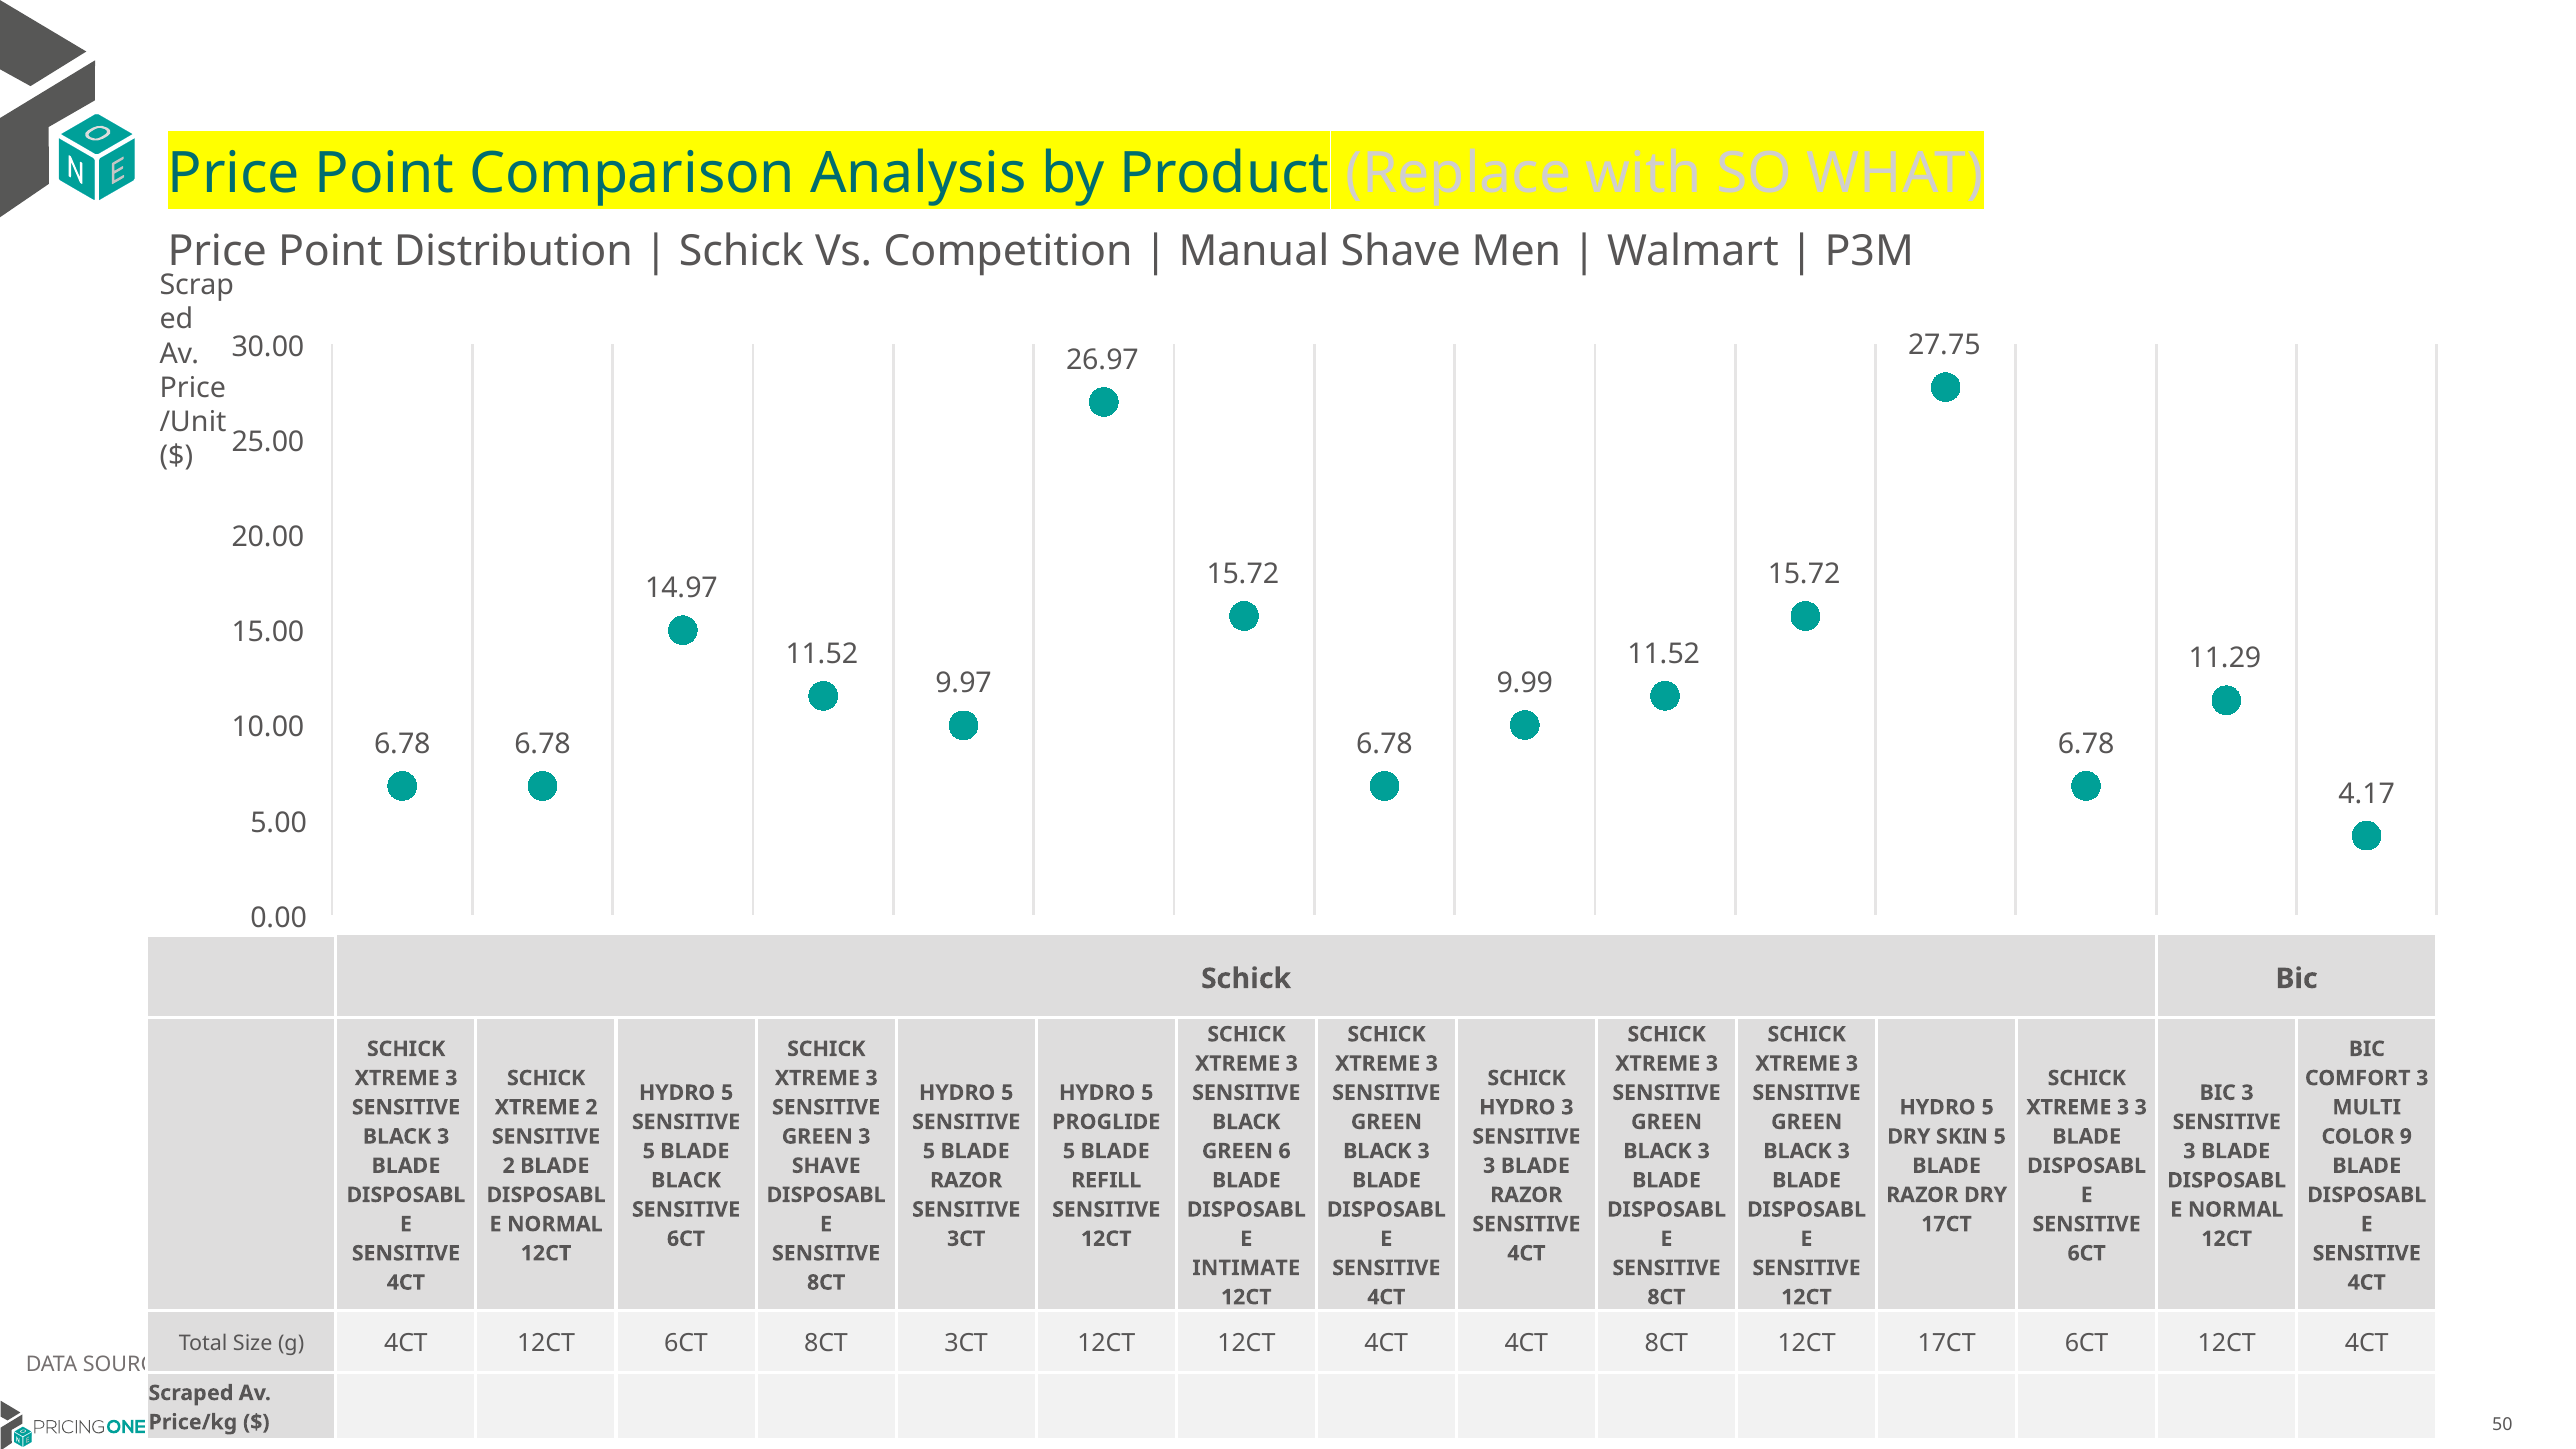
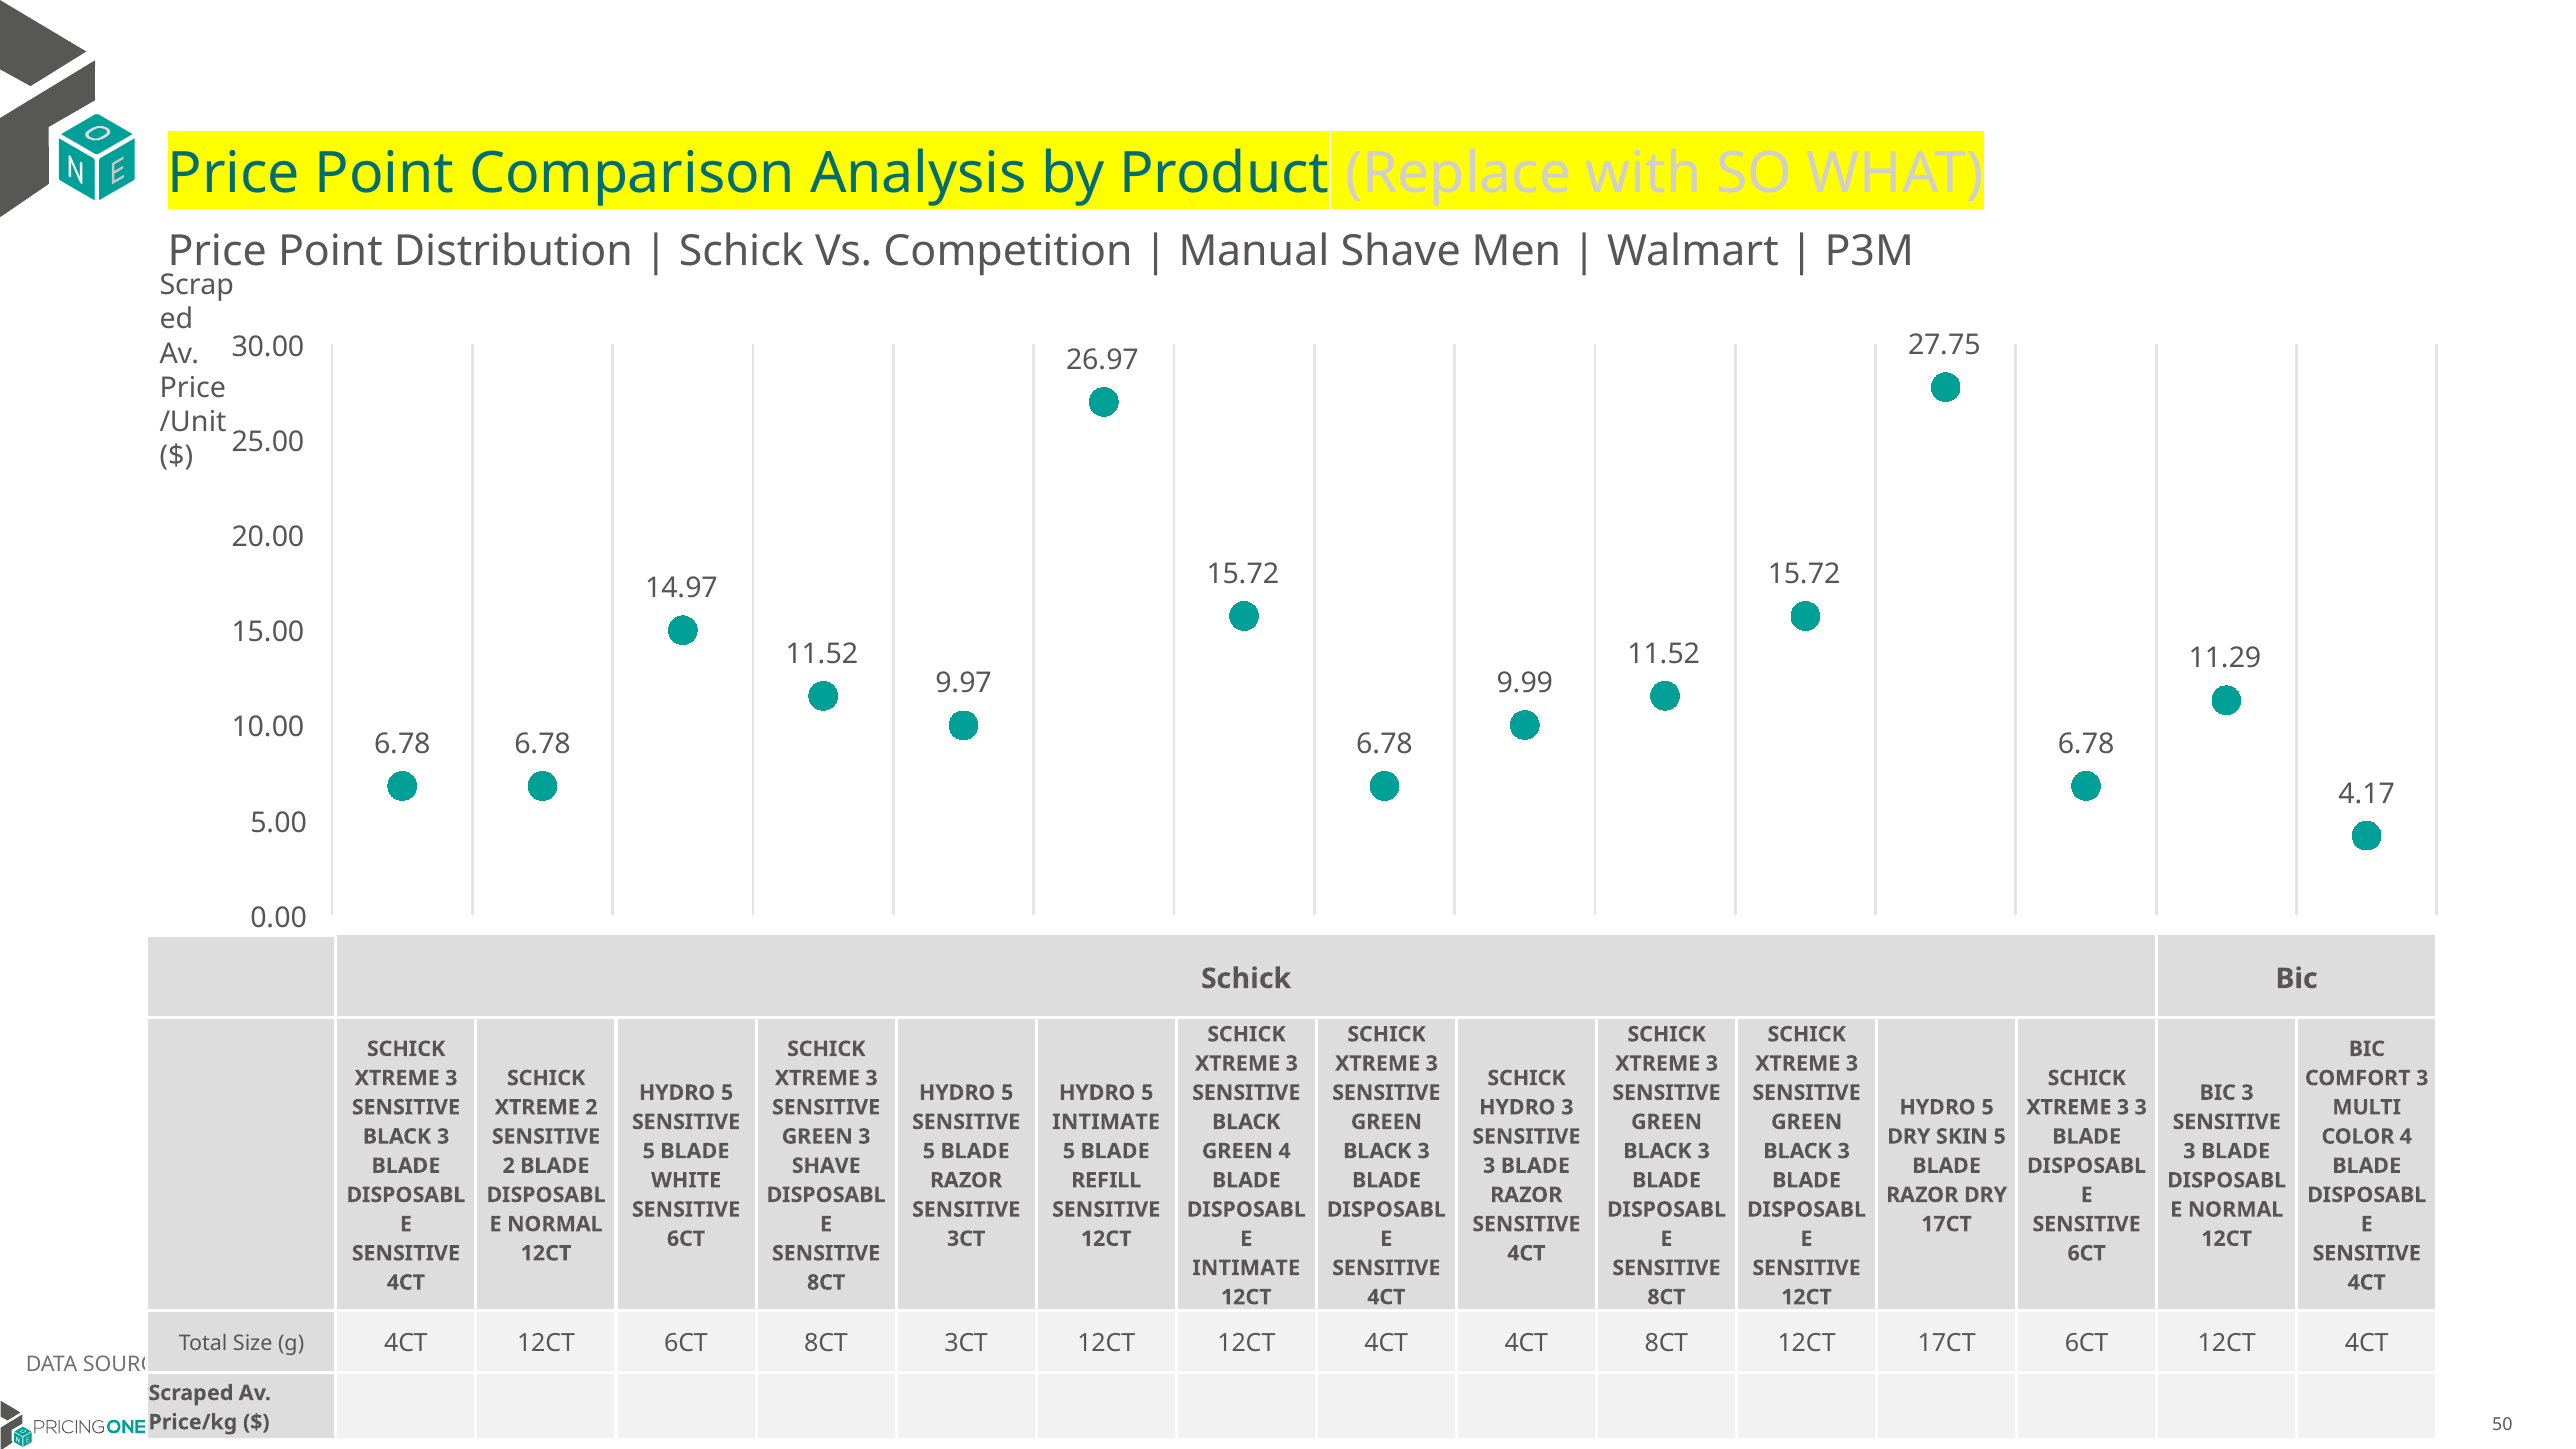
PROGLIDE: PROGLIDE -> INTIMATE (1106, 1122)
COLOR 9: 9 -> 4 (2406, 1137)
GREEN 6: 6 -> 4 (1285, 1151)
BLACK: BLACK -> WHITE (686, 1180)
